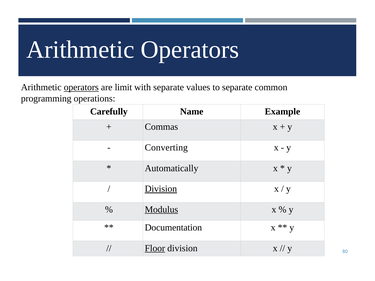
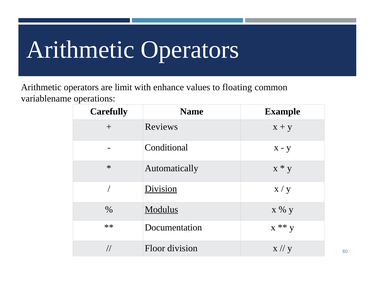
operators underline: present -> none (81, 87)
with separate: separate -> enhance (169, 87)
to separate: separate -> floating (237, 87)
programming: programming -> variablename (46, 99)
Commas: Commas -> Reviews (161, 127)
Converting: Converting -> Conditional (166, 148)
Floor underline: present -> none (155, 248)
